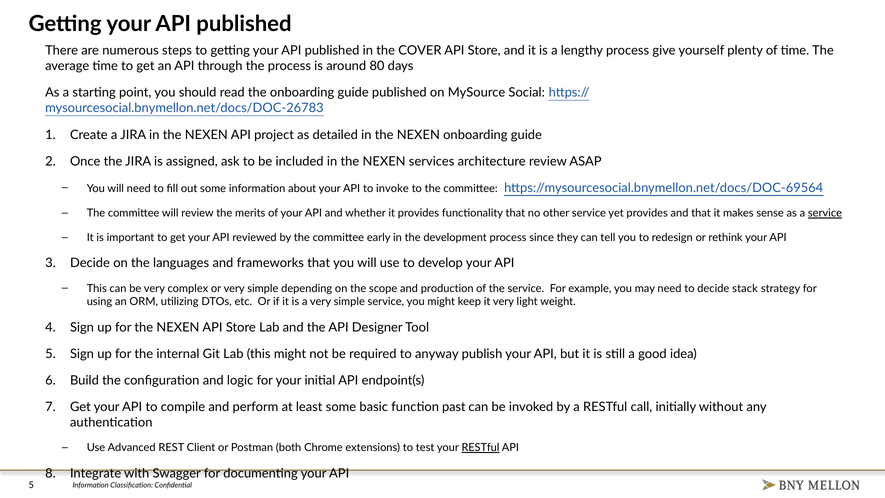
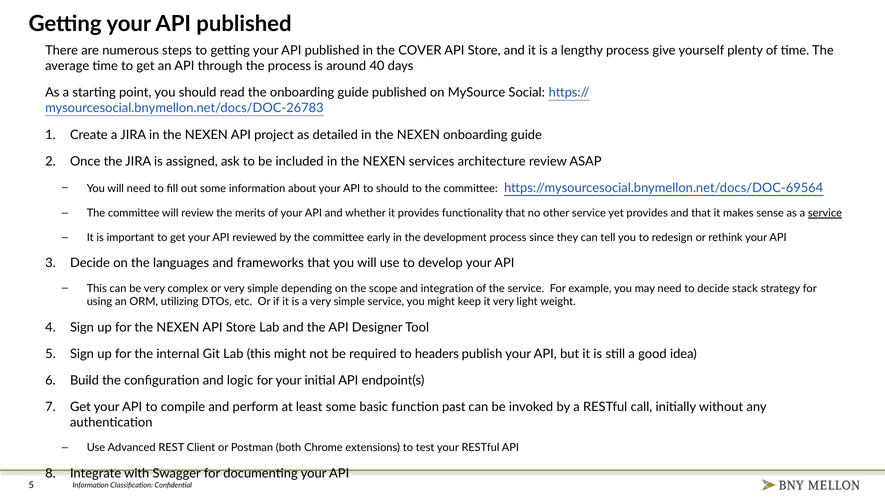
80: 80 -> 40 (377, 66)
to invoke: invoke -> should (392, 188)
production: production -> integration (447, 288)
anyway: anyway -> headers (437, 354)
RESTful underline: present -> none (480, 448)
